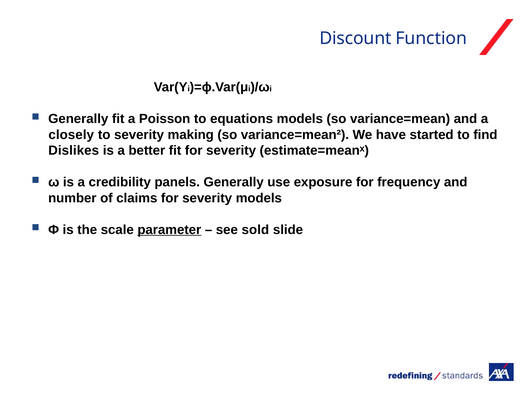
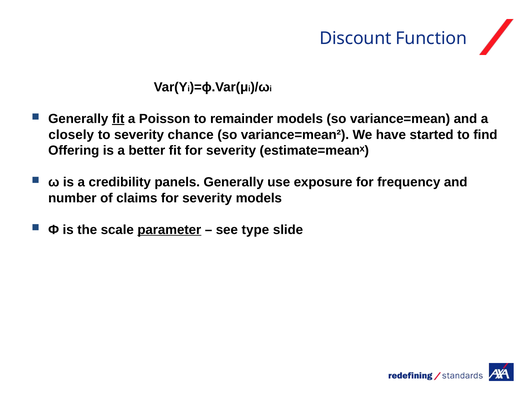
fit underline: none -> present (118, 119)
equations: equations -> remainder (242, 119)
making: making -> chance (191, 135)
Dislikes: Dislikes -> Offering (74, 151)
sold: sold -> type (255, 230)
